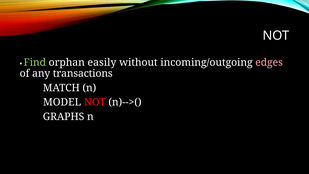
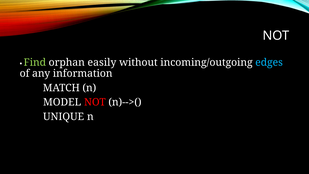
edges colour: pink -> light blue (269, 62)
transactions: transactions -> information (83, 73)
GRAPHS: GRAPHS -> UNIQUE (64, 116)
